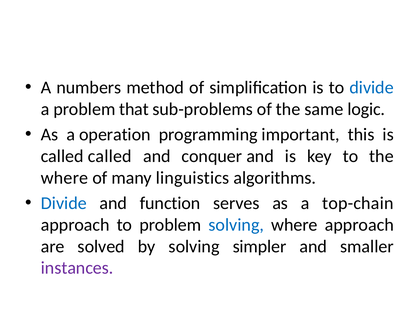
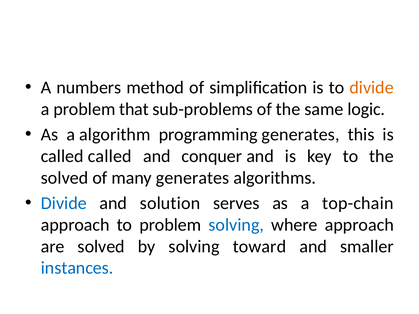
divide colour: blue -> orange (372, 88)
operation: operation -> algorithm (115, 135)
programming important: important -> generates (301, 135)
where: where -> solved (65, 178)
many linguistics: linguistics -> generates (193, 178)
function: function -> solution (170, 203)
simpler: simpler -> toward (259, 247)
instances colour: purple -> blue (77, 268)
